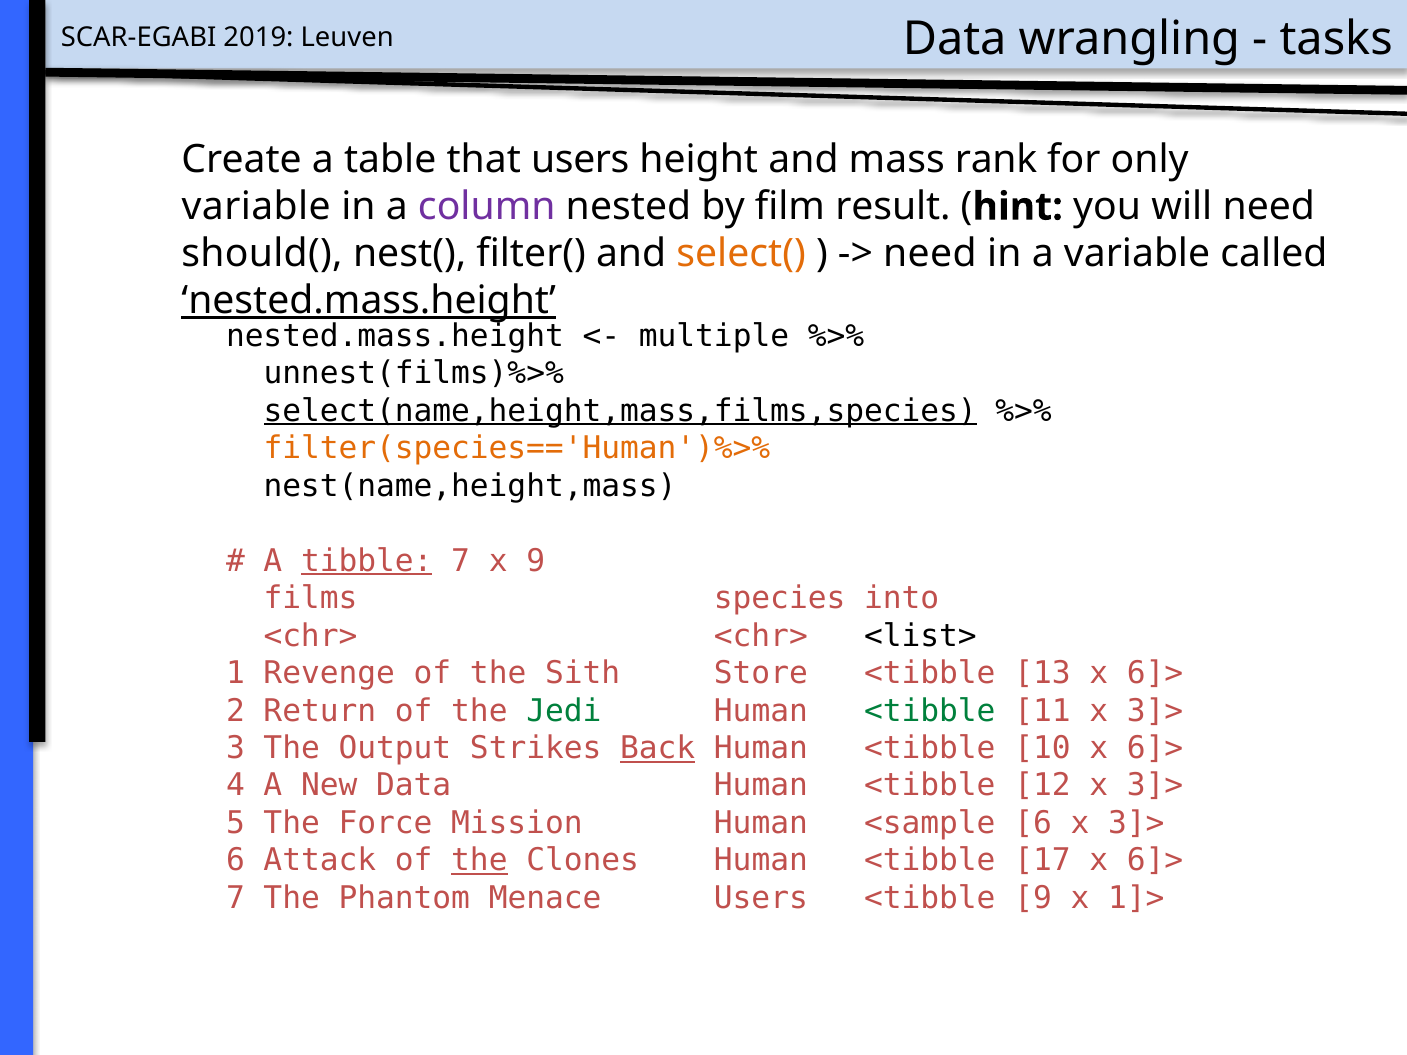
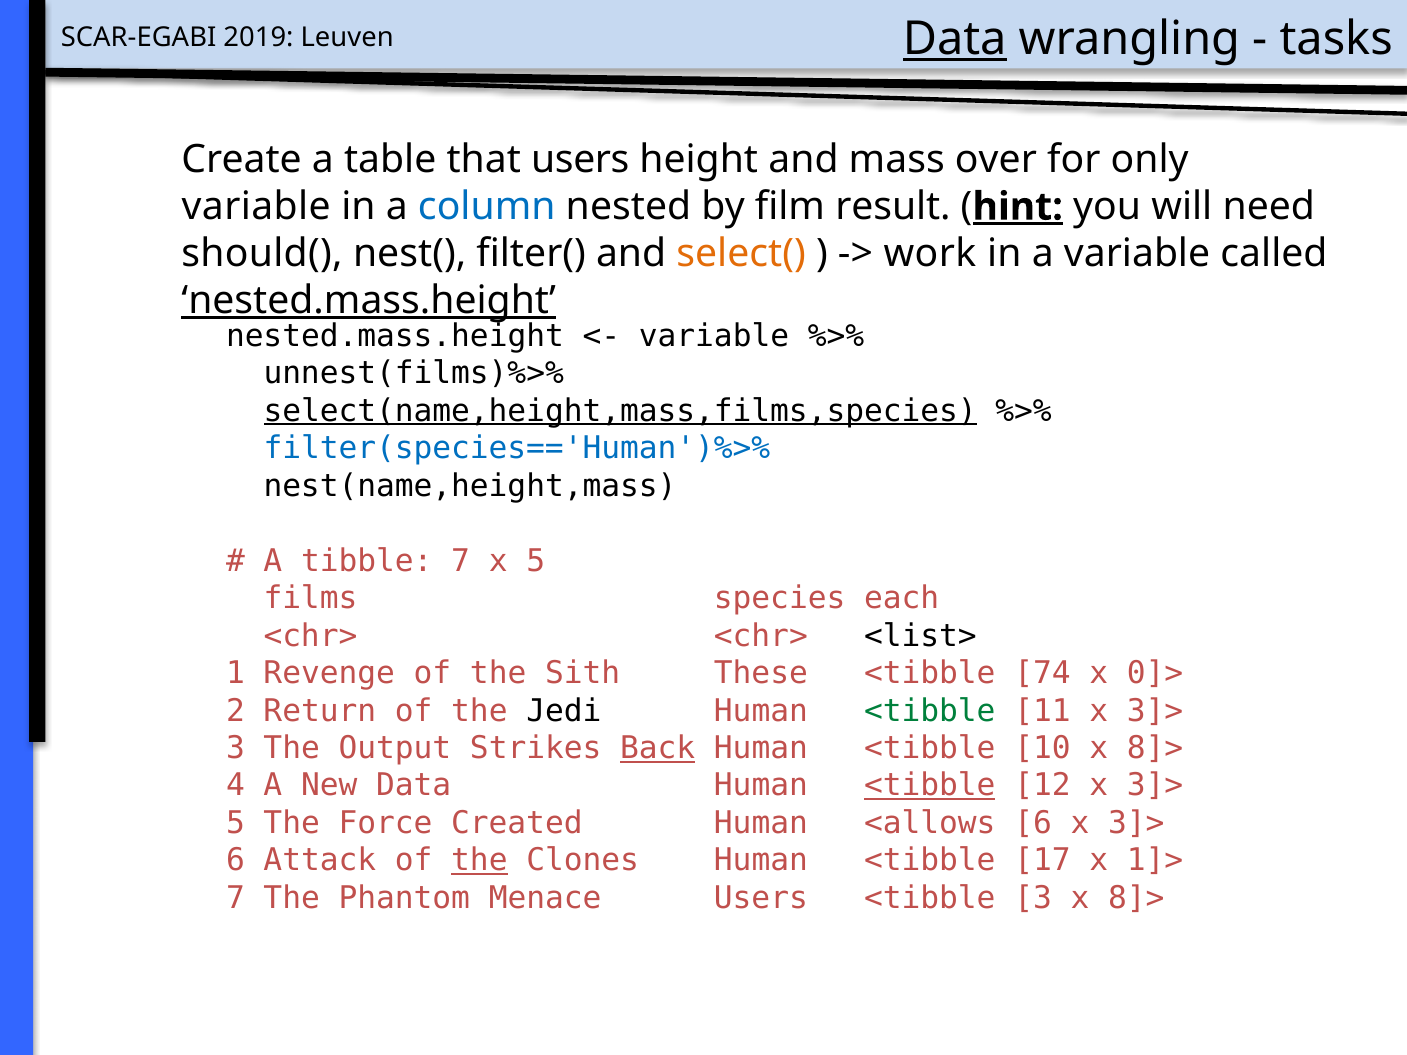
Data underline: none -> present (955, 39)
rank: rank -> over (996, 160)
column colour: purple -> blue (487, 207)
hint underline: none -> present (1018, 207)
need: need -> work (930, 254)
multiple: multiple -> variable (714, 336)
filter(species=='Human')%>% colour: orange -> blue (517, 448)
tibble underline: present -> none (367, 561)
x 9: 9 -> 5 (536, 561)
into: into -> each (902, 598)
Store: Store -> These (761, 673)
13: 13 -> 74 (1043, 673)
6]>: 6]> -> 0]> (1155, 673)
Jedi colour: green -> black (564, 711)
10 x 6]>: 6]> -> 8]> (1155, 748)
<tibble underline: none -> present (930, 786)
Mission: Mission -> Created (517, 823)
<sample: <sample -> <allows (930, 823)
17 x 6]>: 6]> -> 1]> (1155, 861)
<tibble 9: 9 -> 3 (1033, 898)
1]>: 1]> -> 8]> (1136, 898)
